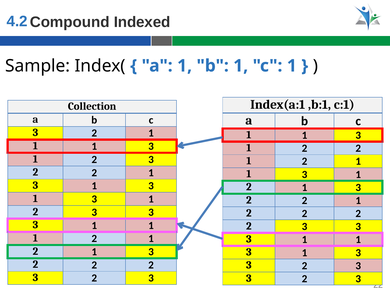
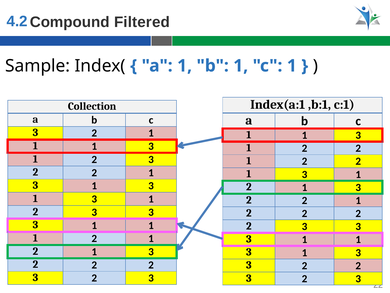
Indexed: Indexed -> Filtered (142, 22)
1: 1 -> 2 (358, 161)
3: 3 -> 2 (358, 265)
